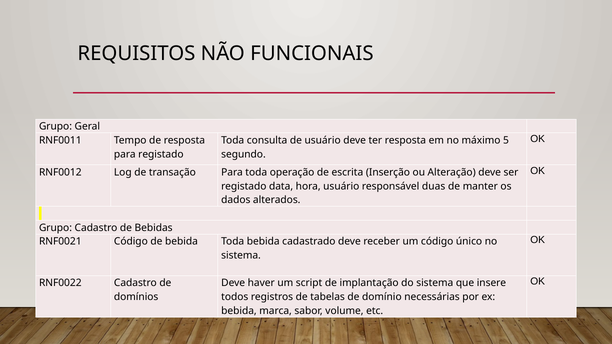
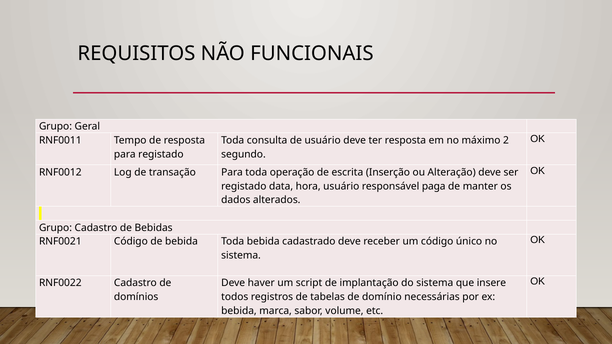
5: 5 -> 2 (506, 141)
duas: duas -> paga (434, 186)
